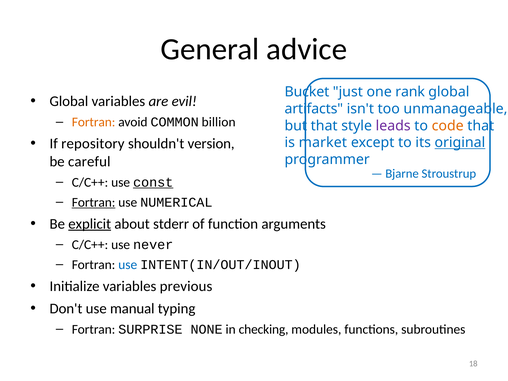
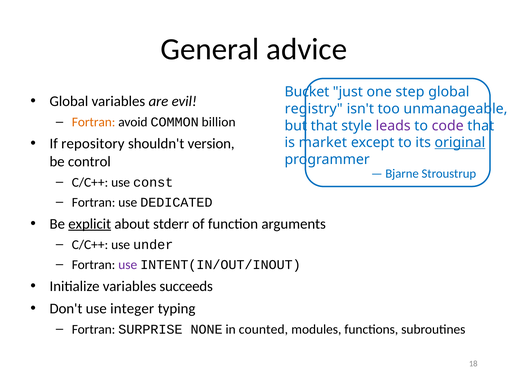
rank: rank -> step (410, 92)
artifacts: artifacts -> registry (314, 109)
code colour: orange -> purple (448, 126)
careful: careful -> control (89, 161)
const underline: present -> none (153, 182)
Fortran underline: present -> none (94, 202)
NUMERICAL: NUMERICAL -> DEDICATED (176, 202)
never: never -> under (153, 245)
use colour: blue -> purple (128, 265)
previous: previous -> succeeds (186, 286)
manual: manual -> integer (132, 309)
checking: checking -> counted (263, 329)
